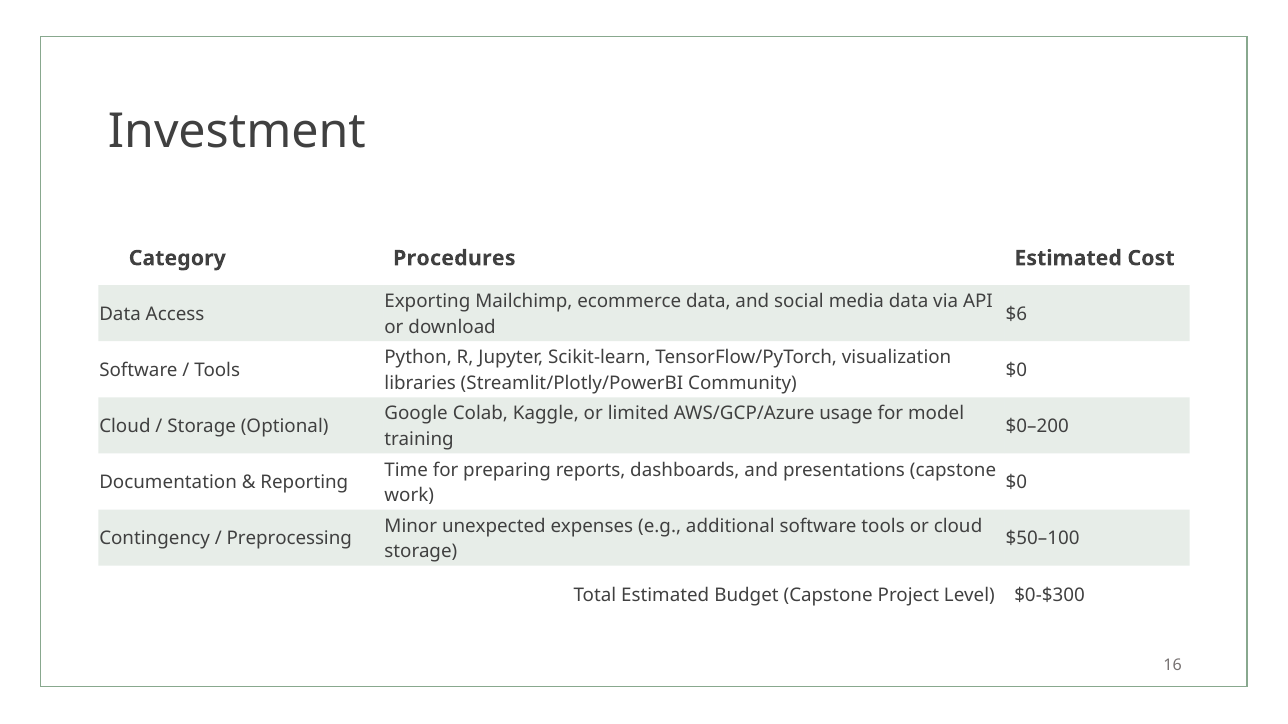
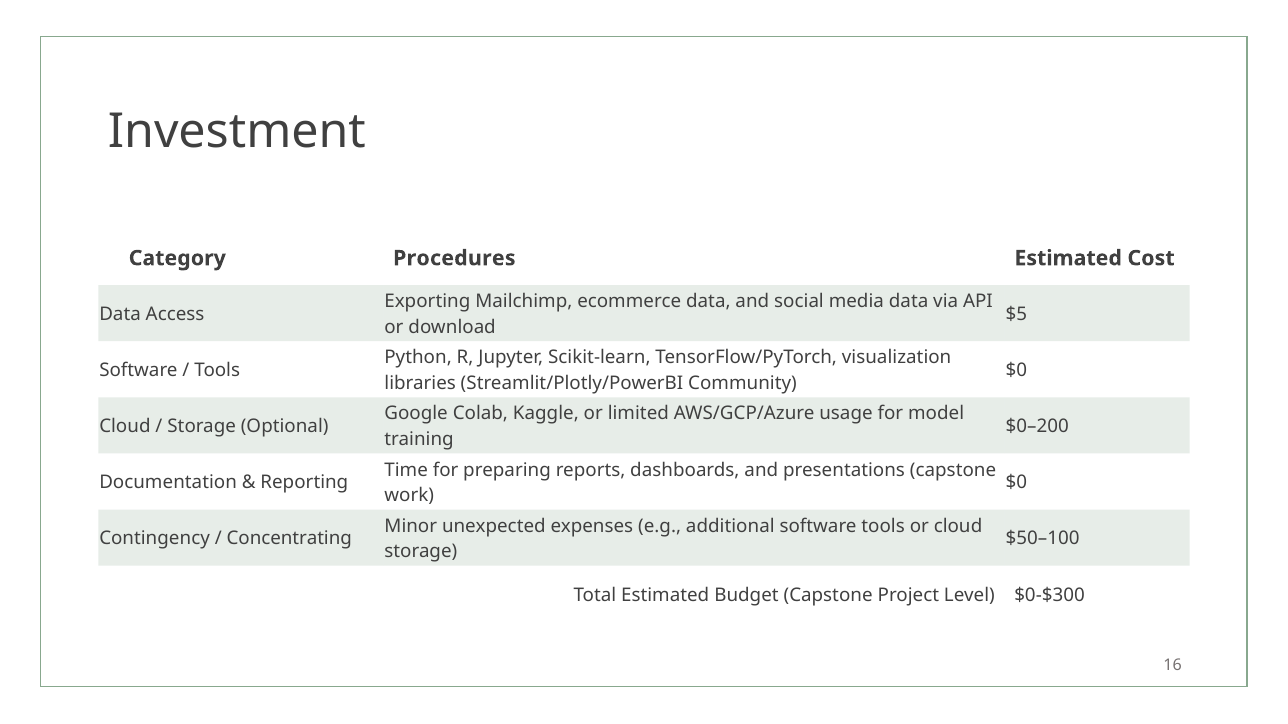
$6: $6 -> $5 (1016, 314)
Preprocessing: Preprocessing -> Concentrating (289, 539)
